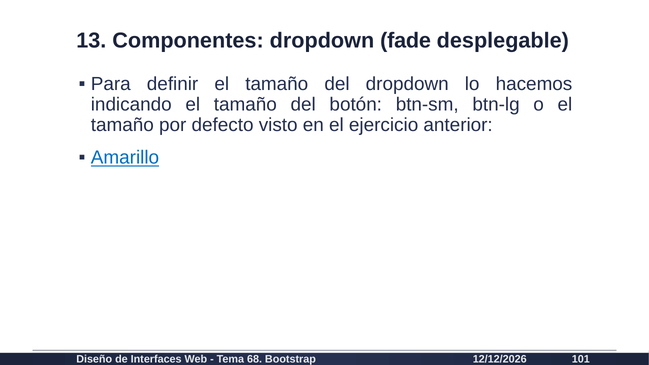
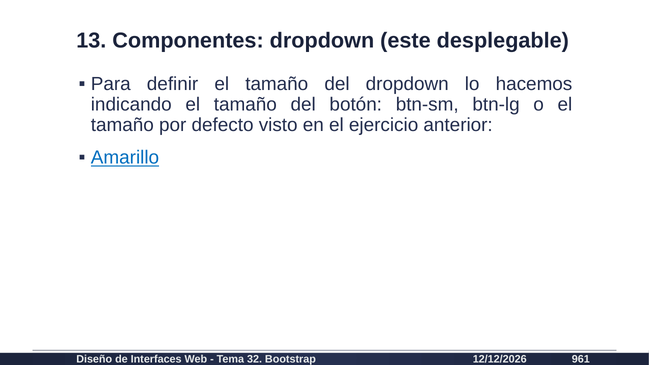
fade: fade -> este (405, 41)
68: 68 -> 32 (255, 359)
101: 101 -> 961 (581, 359)
